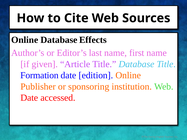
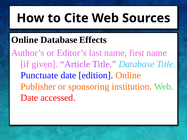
Formation: Formation -> Punctuate (39, 75)
